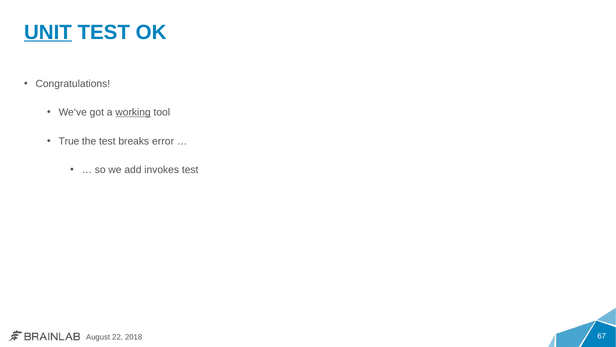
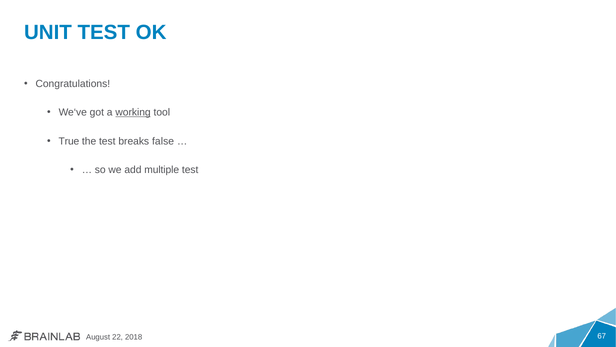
UNIT underline: present -> none (48, 32)
error: error -> false (163, 141)
invokes: invokes -> multiple (162, 169)
